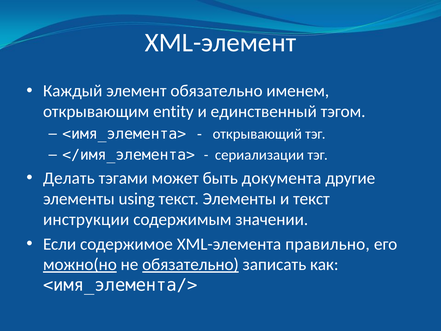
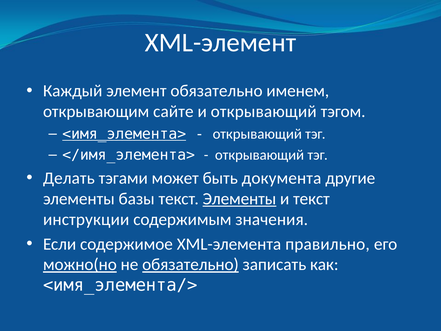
entity: entity -> сайте (173, 111)
и единственный: единственный -> открывающий (264, 111)
<имя_элемента> underline: none -> present (124, 134)
сериализации: сериализации -> открывающий (260, 155)
using: using -> базы (137, 199)
Элементы underline: none -> present (239, 199)
значении: значении -> значения (272, 219)
